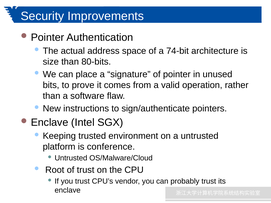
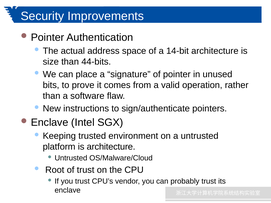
74-bit: 74-bit -> 14-bit (177, 51)
80-bits: 80-bits -> 44-bits (96, 62)
is conference: conference -> architecture (111, 147)
